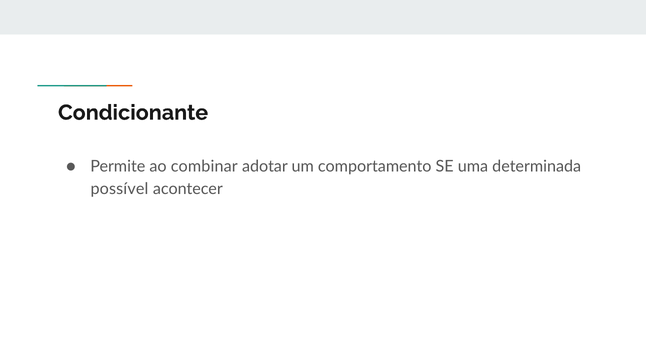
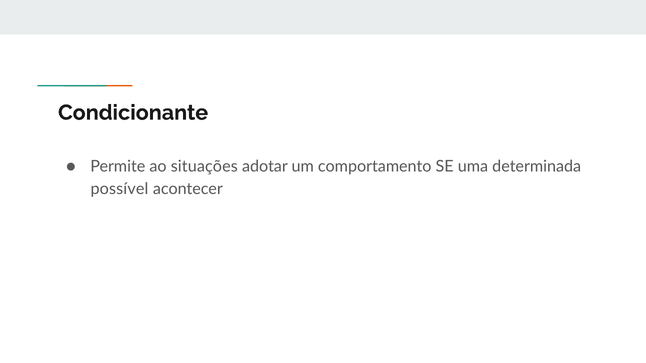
combinar: combinar -> situações (204, 167)
